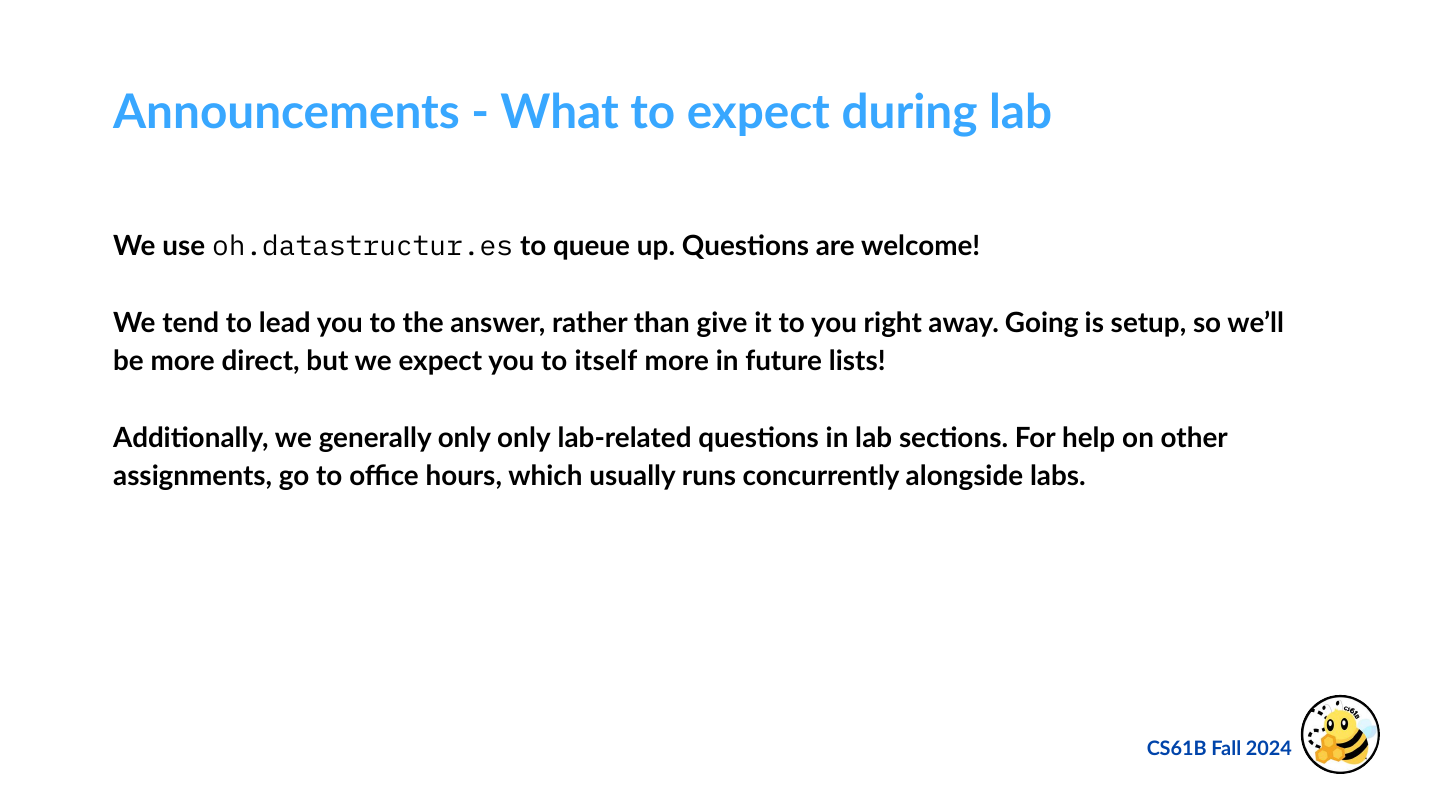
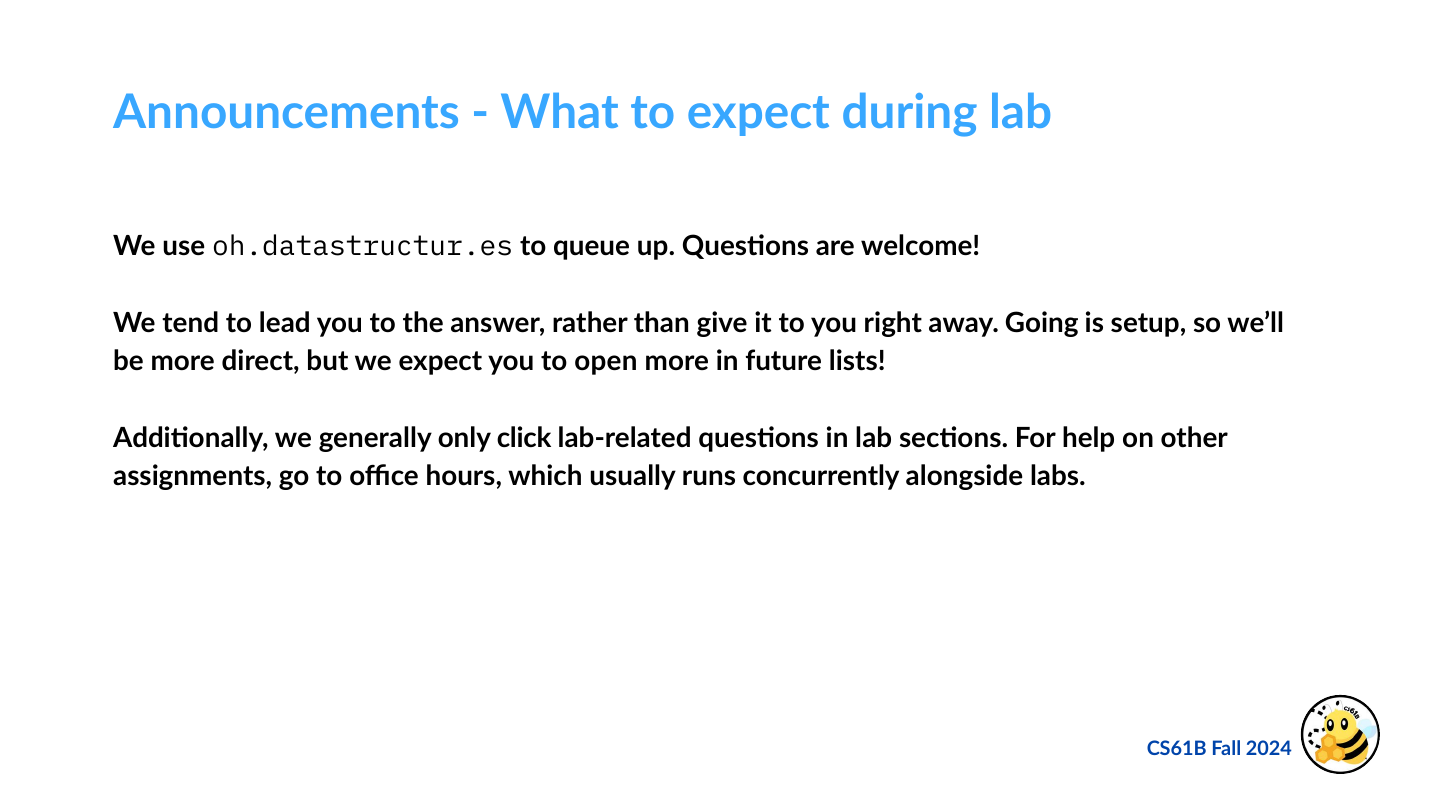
itself: itself -> open (606, 361)
only only: only -> click (524, 438)
